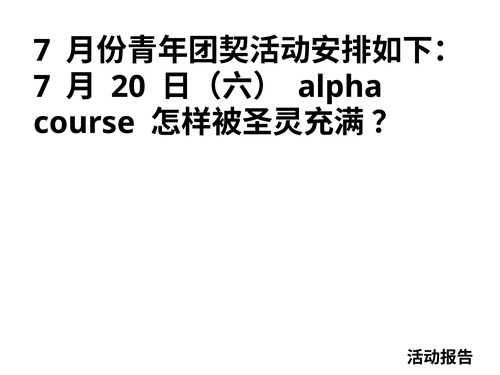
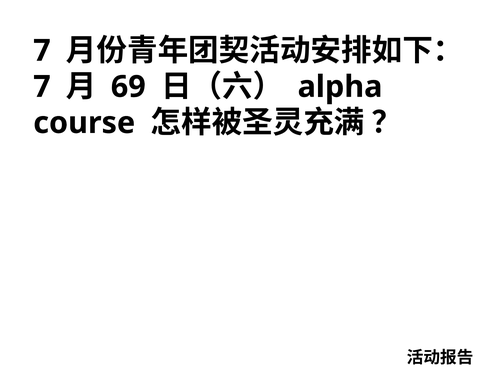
20: 20 -> 69 (128, 87)
